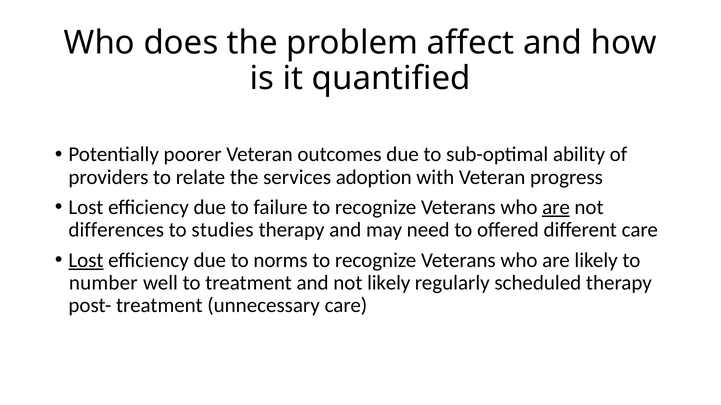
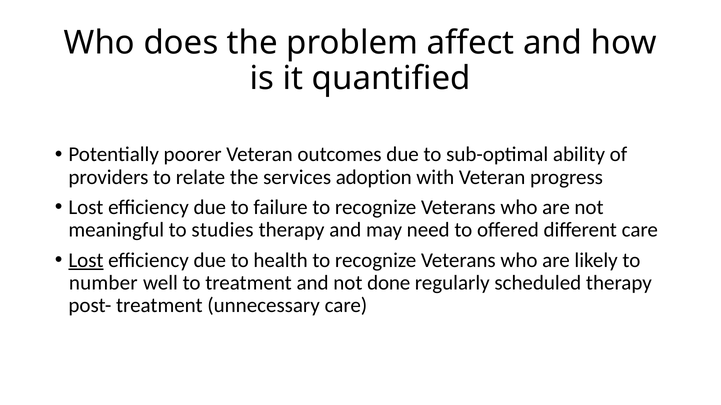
are underline: present -> none (556, 208)
differences: differences -> meaningful (116, 230)
norms: norms -> health (281, 261)
not likely: likely -> done (389, 283)
